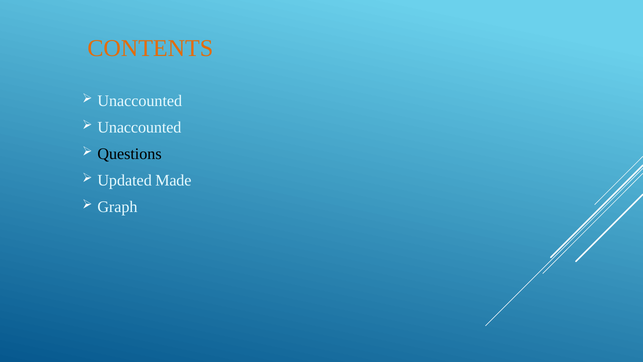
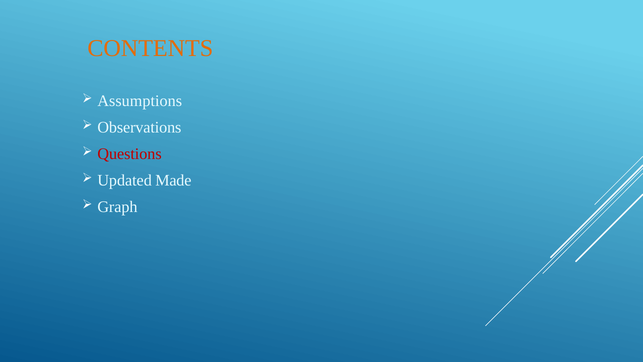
Unaccounted: Unaccounted -> Assumptions (140, 101)
Unaccounted: Unaccounted -> Observations (139, 127)
Questions colour: black -> red (130, 154)
